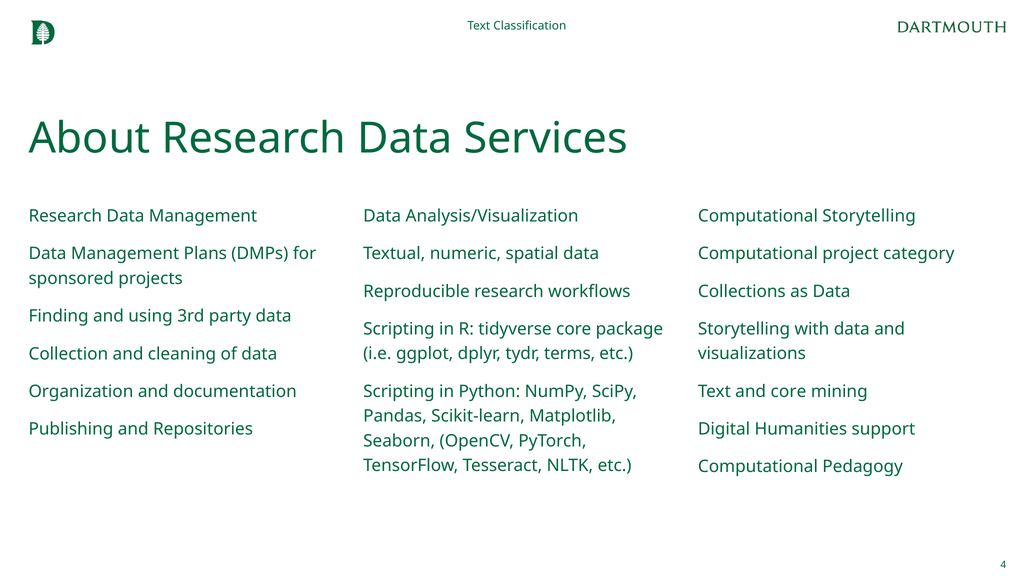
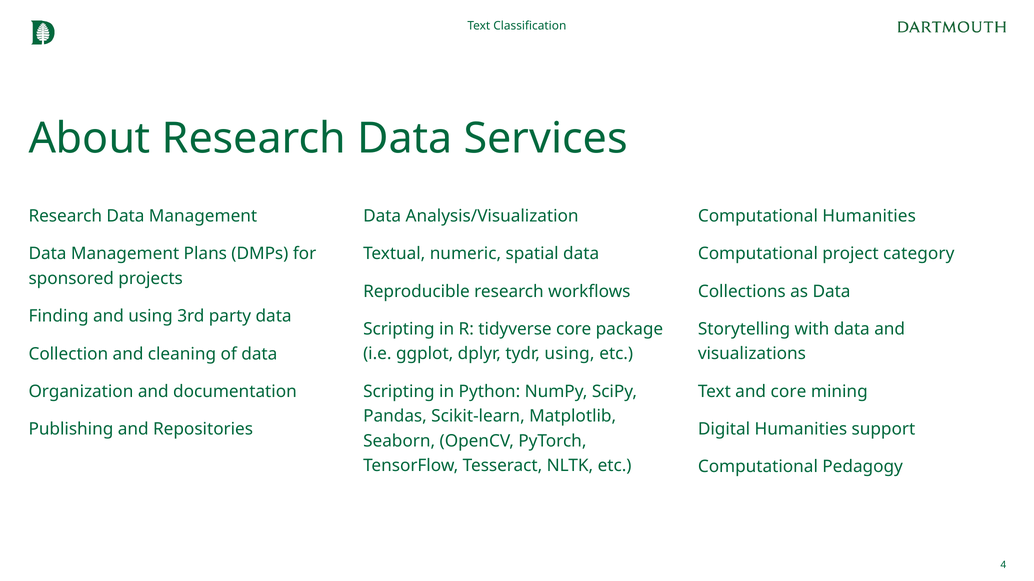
Computational Storytelling: Storytelling -> Humanities (869, 216)
tydr terms: terms -> using (569, 354)
